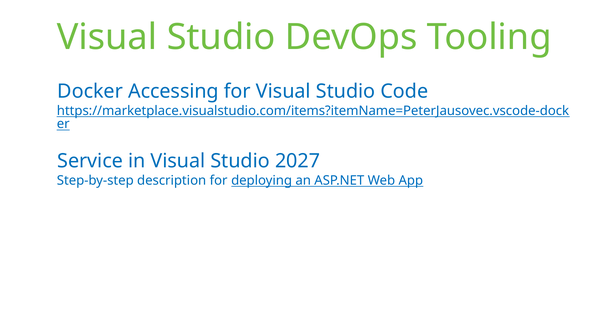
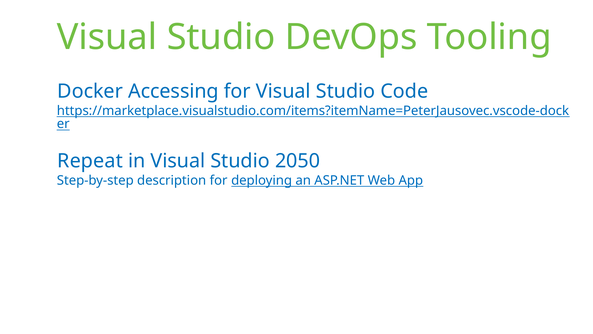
Service: Service -> Repeat (90, 161)
2027: 2027 -> 2050 (298, 161)
